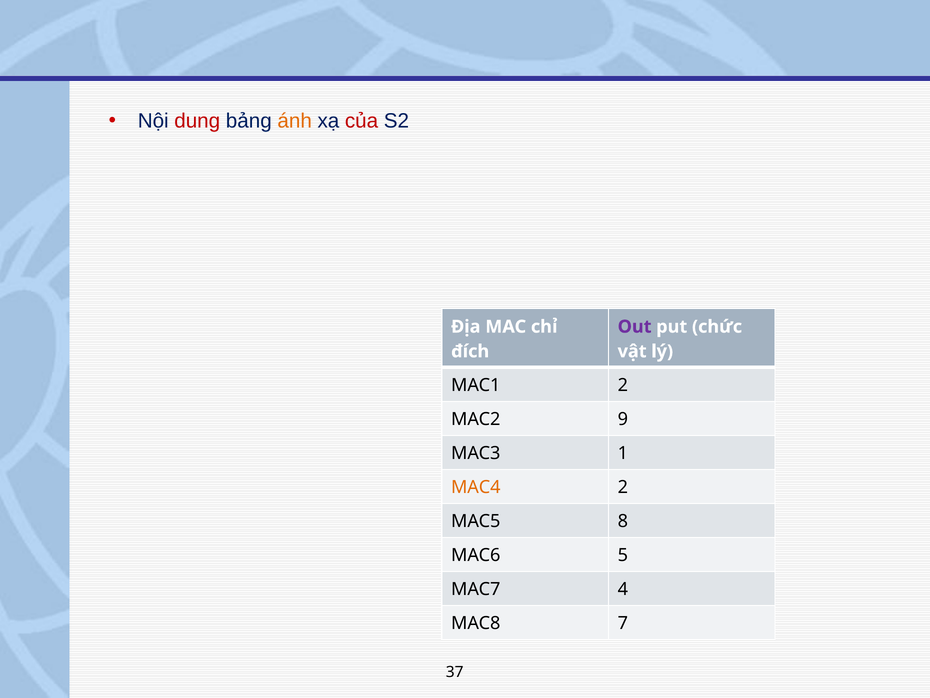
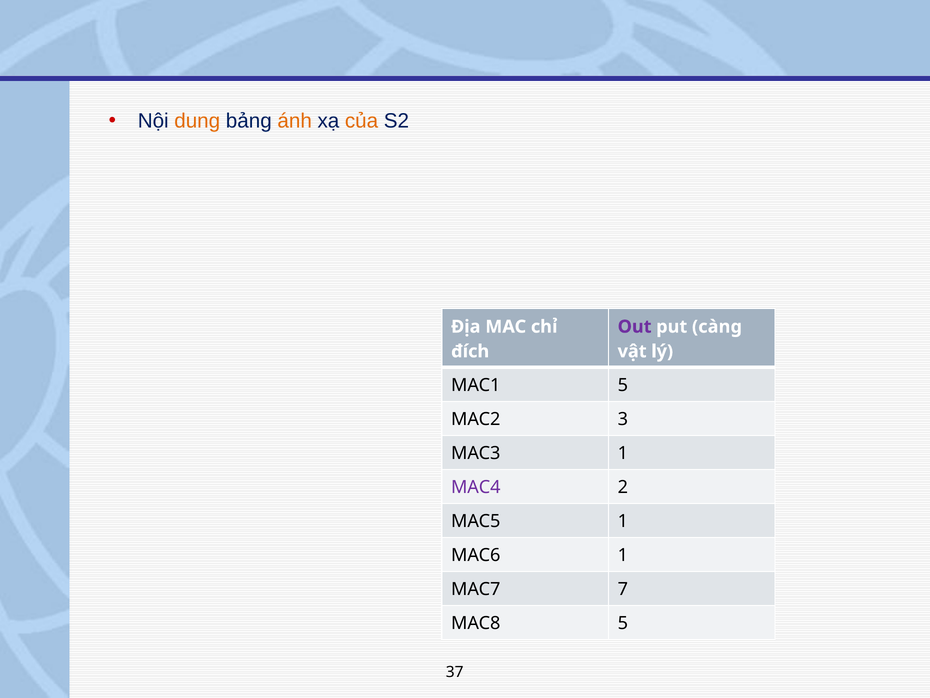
dung colour: red -> orange (197, 121)
của colour: red -> orange (362, 121)
chức: chức -> càng (717, 326)
MAC1 2: 2 -> 5 (623, 385)
9: 9 -> 3 (623, 419)
MAC4 colour: orange -> purple (476, 487)
MAC5 8: 8 -> 1 (623, 521)
MAC6 5: 5 -> 1 (623, 555)
4: 4 -> 7 (623, 589)
MAC8 7: 7 -> 5 (623, 623)
